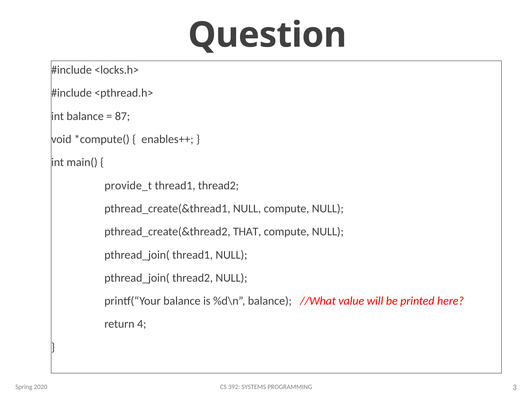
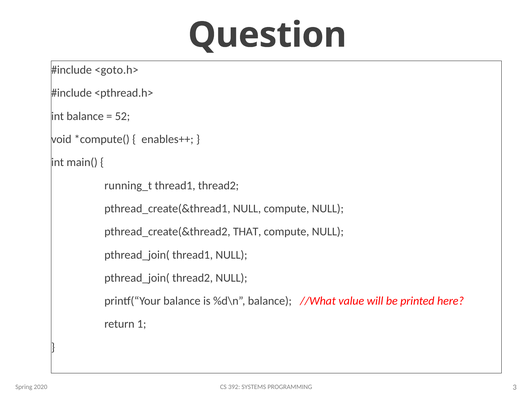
<locks.h>: <locks.h> -> <goto.h> (117, 70)
87: 87 -> 52 (122, 116)
provide_t: provide_t -> running_t (128, 185)
4: 4 -> 1 (142, 324)
